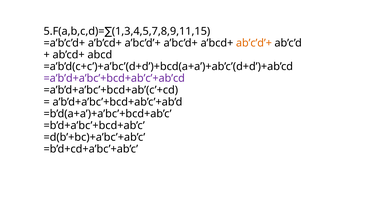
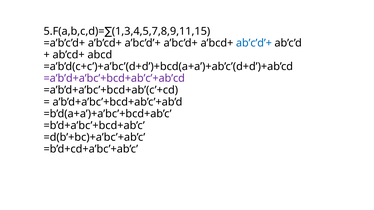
ab’c’d’+ colour: orange -> blue (254, 43)
